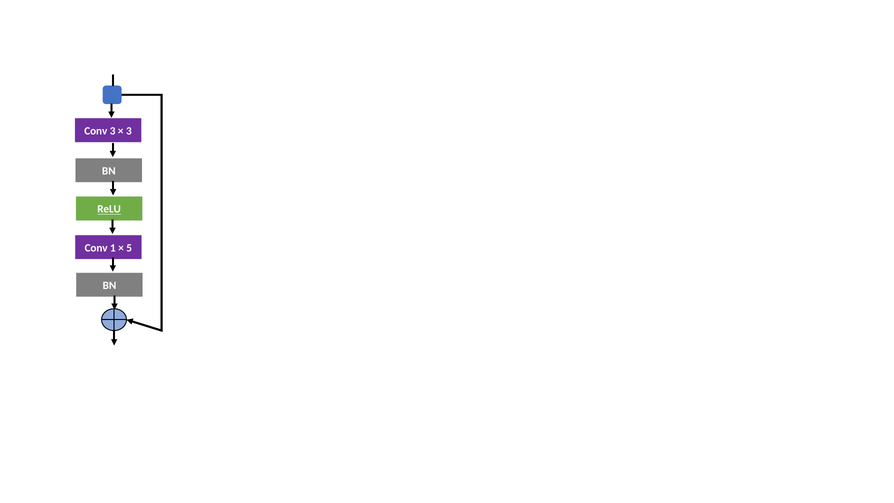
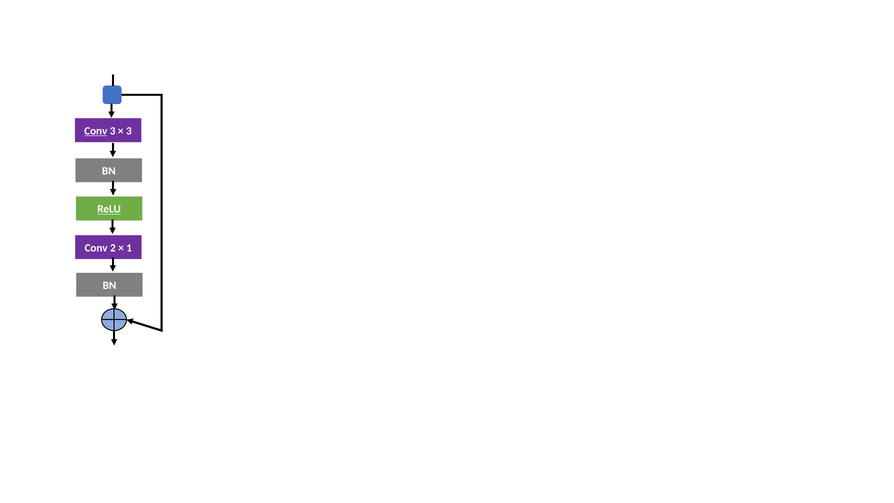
Conv underline: none -> present (96, 131)
1: 1 -> 2 (113, 248)
5: 5 -> 1 (129, 248)
